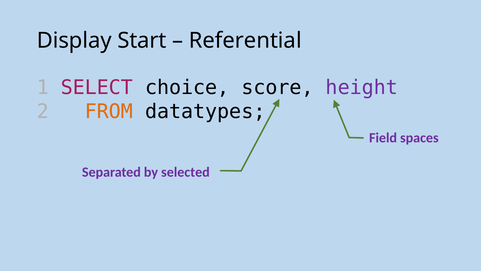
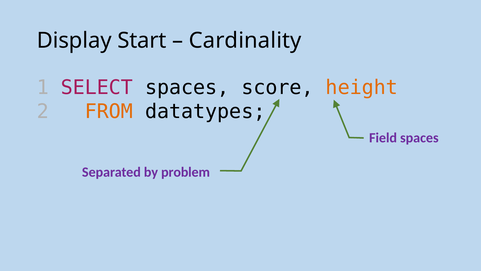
Referential: Referential -> Cardinality (245, 40)
SELECT choice: choice -> spaces (187, 87)
height colour: purple -> orange (362, 87)
selected: selected -> problem (186, 172)
